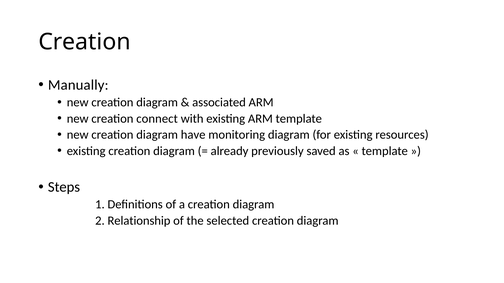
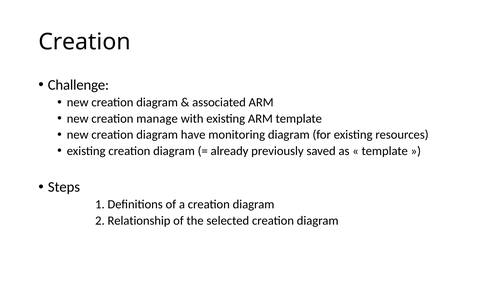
Manually: Manually -> Challenge (78, 85)
connect: connect -> manage (157, 119)
